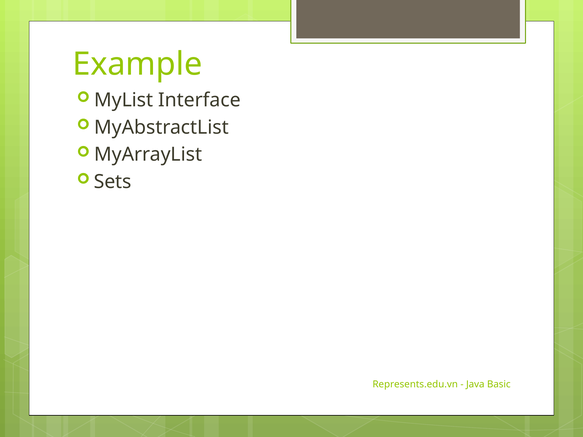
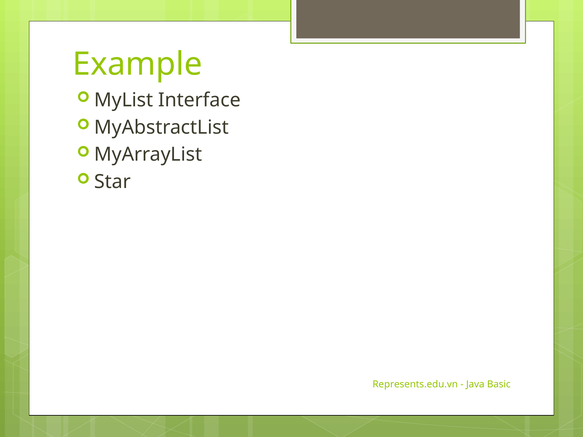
Sets: Sets -> Star (113, 182)
